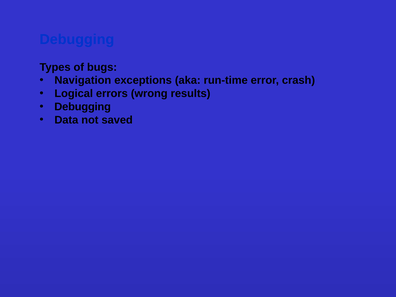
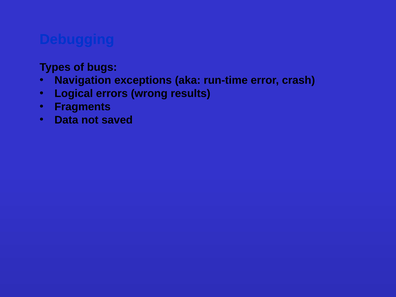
Debugging: Debugging -> Fragments (83, 107)
